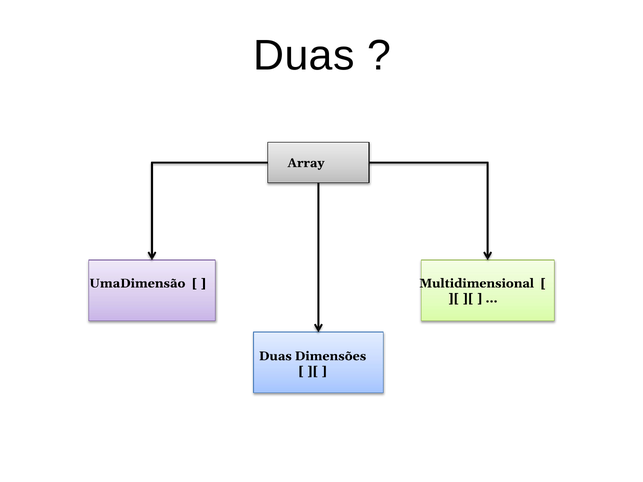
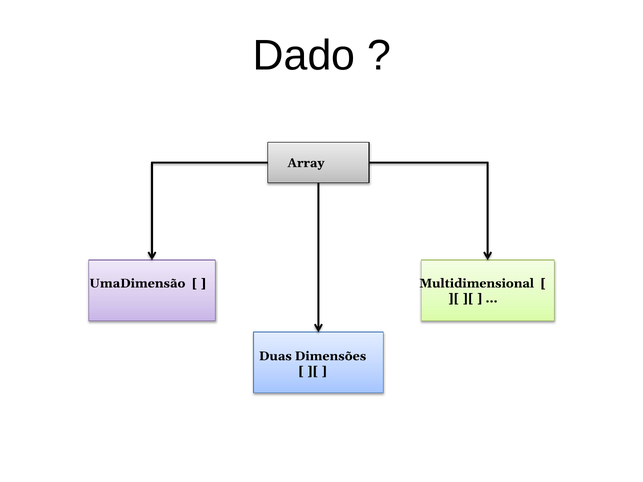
Duas: Duas -> Dado (304, 56)
